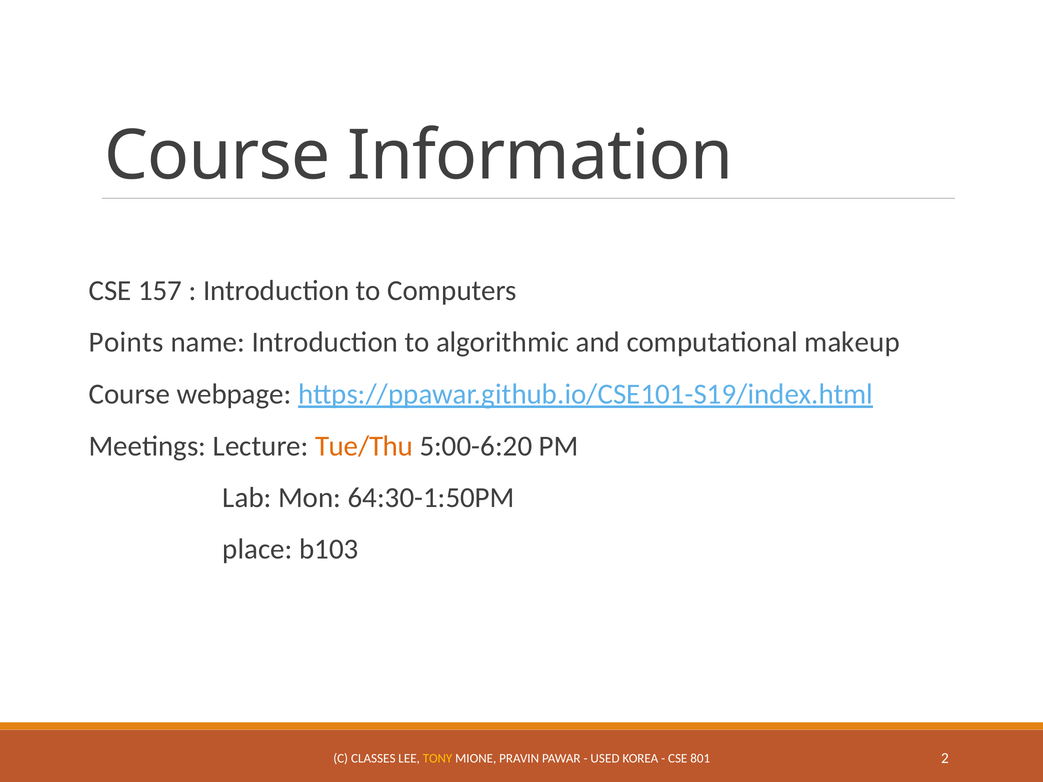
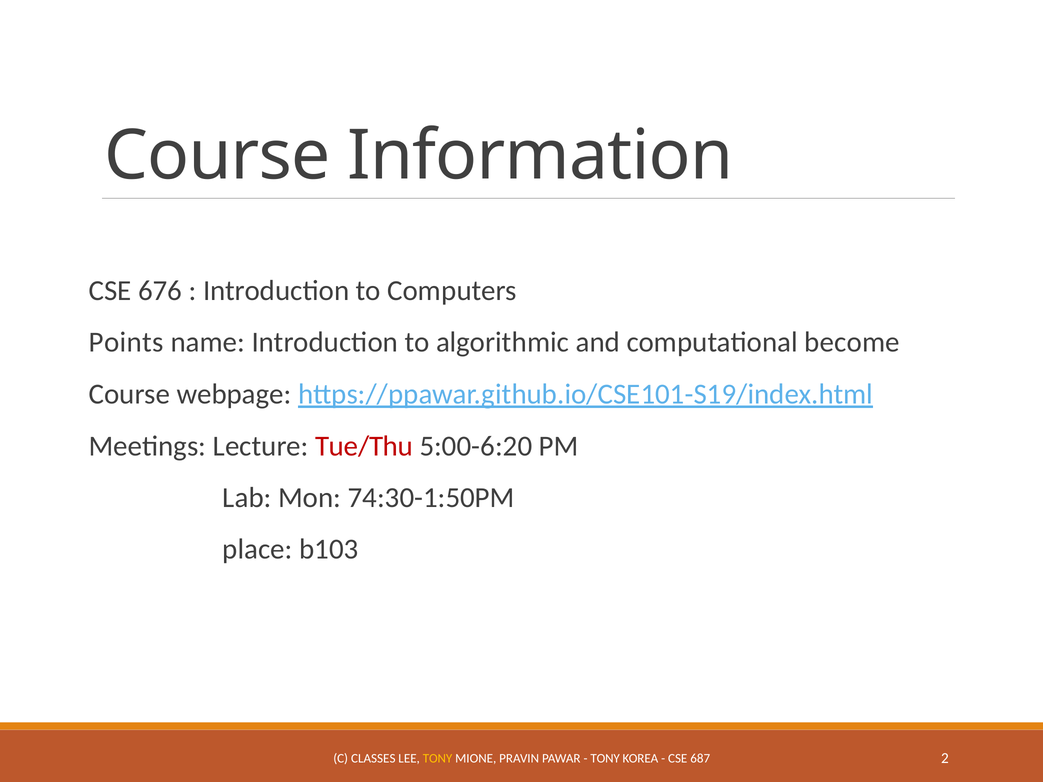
157: 157 -> 676 (160, 291)
makeup: makeup -> become (852, 342)
Tue/Thu colour: orange -> red (364, 446)
64:30-1:50PM: 64:30-1:50PM -> 74:30-1:50PM (431, 498)
USED: USED -> TONY (605, 759)
801: 801 -> 687 (700, 759)
